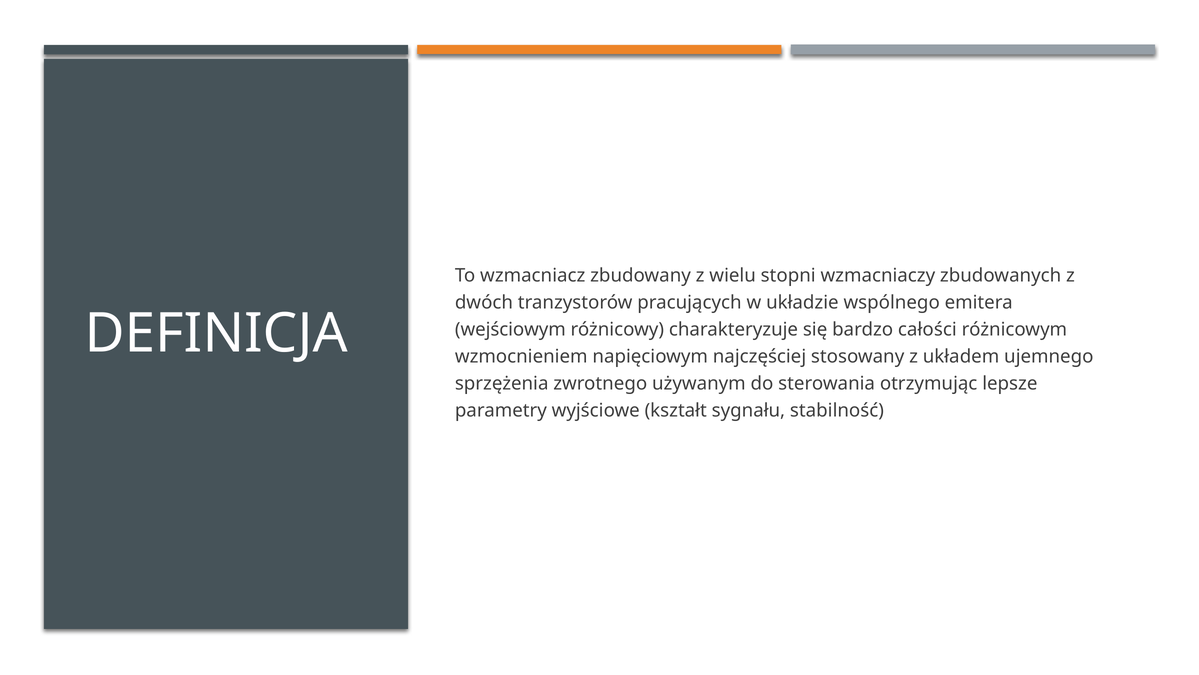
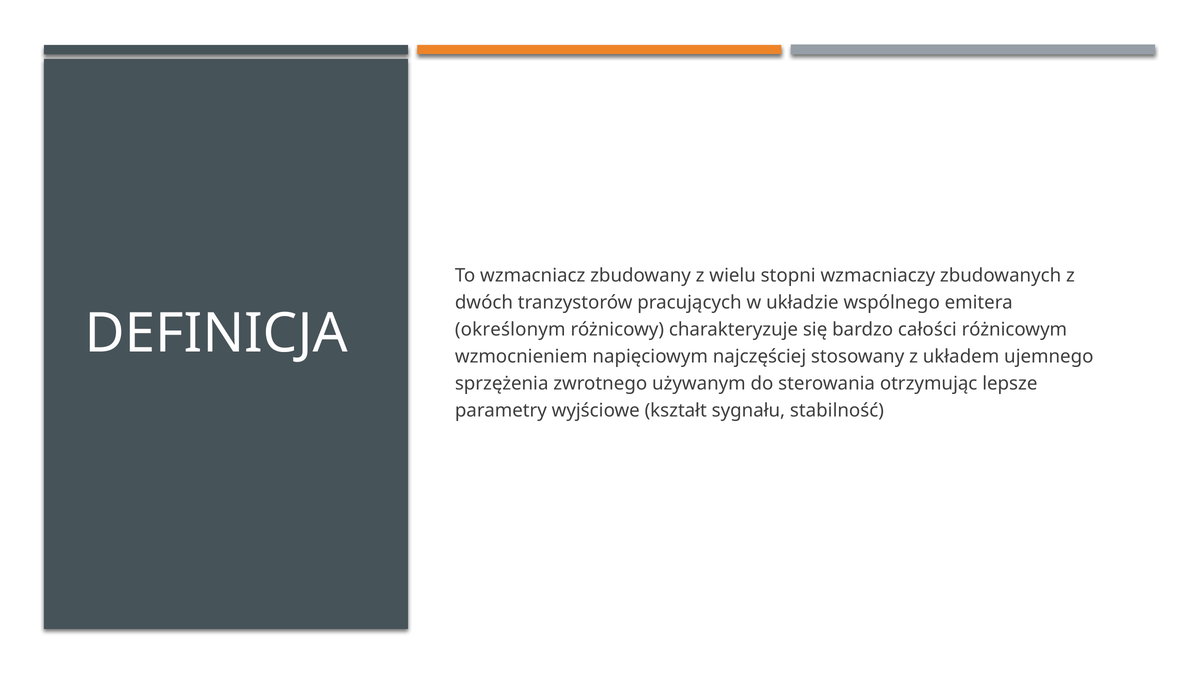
wejściowym: wejściowym -> określonym (510, 329)
